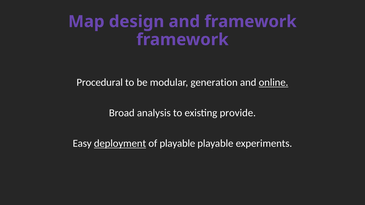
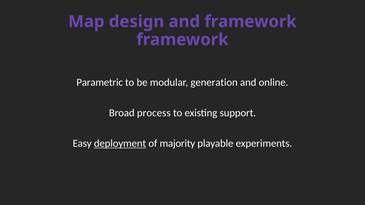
Procedural: Procedural -> Parametric (100, 83)
online underline: present -> none (274, 83)
analysis: analysis -> process (154, 113)
provide: provide -> support (238, 113)
of playable: playable -> majority (177, 144)
